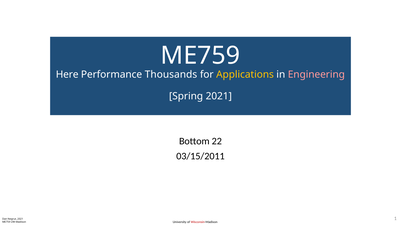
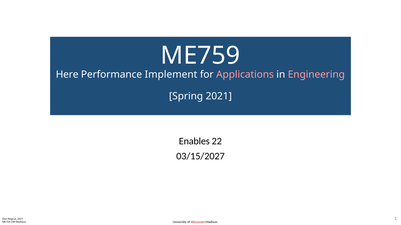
Thousands: Thousands -> Implement (171, 75)
Applications colour: yellow -> pink (245, 75)
Bottom: Bottom -> Enables (194, 142)
03/15/2011: 03/15/2011 -> 03/15/2027 (200, 157)
